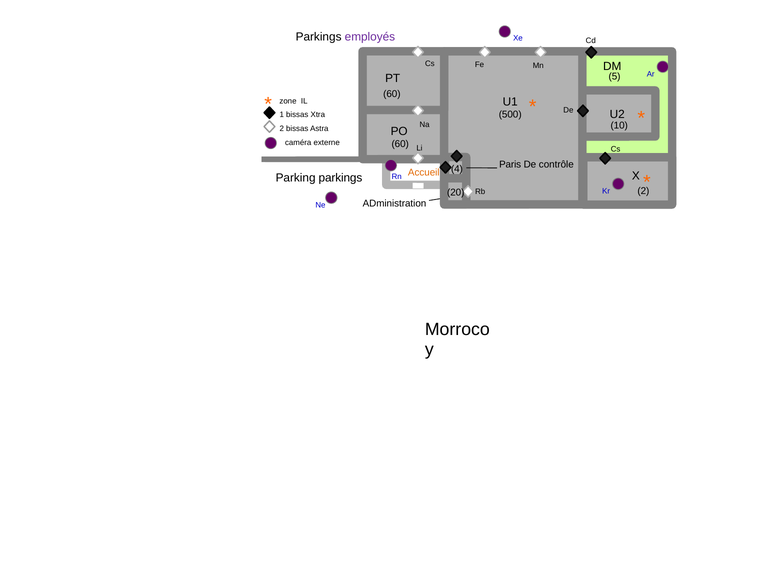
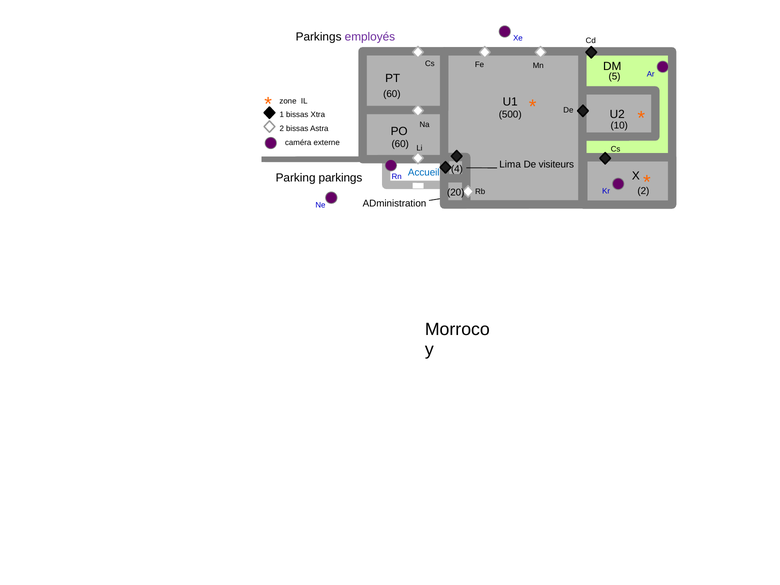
Paris: Paris -> Lima (510, 164)
contrôle: contrôle -> visiteurs (556, 164)
Accueil colour: orange -> blue (424, 172)
